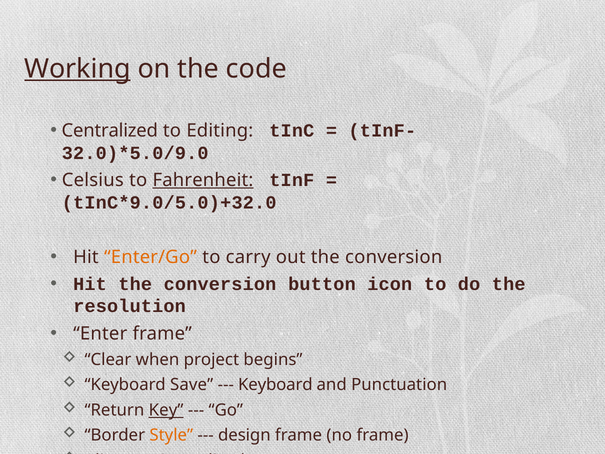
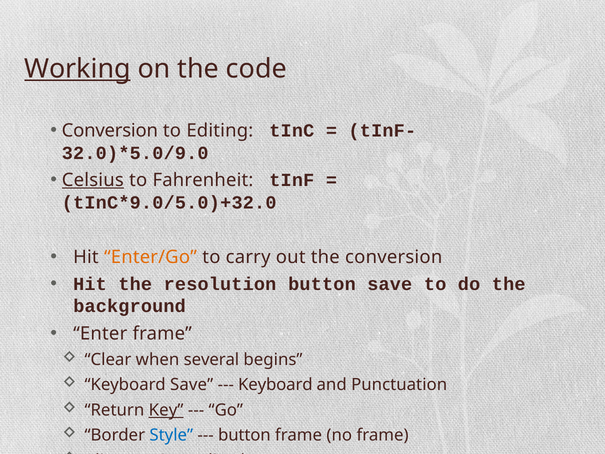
Centralized: Centralized -> Conversion (110, 131)
Celsius underline: none -> present (93, 180)
Fahrenheit underline: present -> none (203, 180)
Hit the conversion: conversion -> resolution (220, 284)
button icon: icon -> save (390, 284)
resolution: resolution -> background (130, 306)
project: project -> several (211, 359)
Style colour: orange -> blue (171, 435)
design: design -> button (244, 435)
